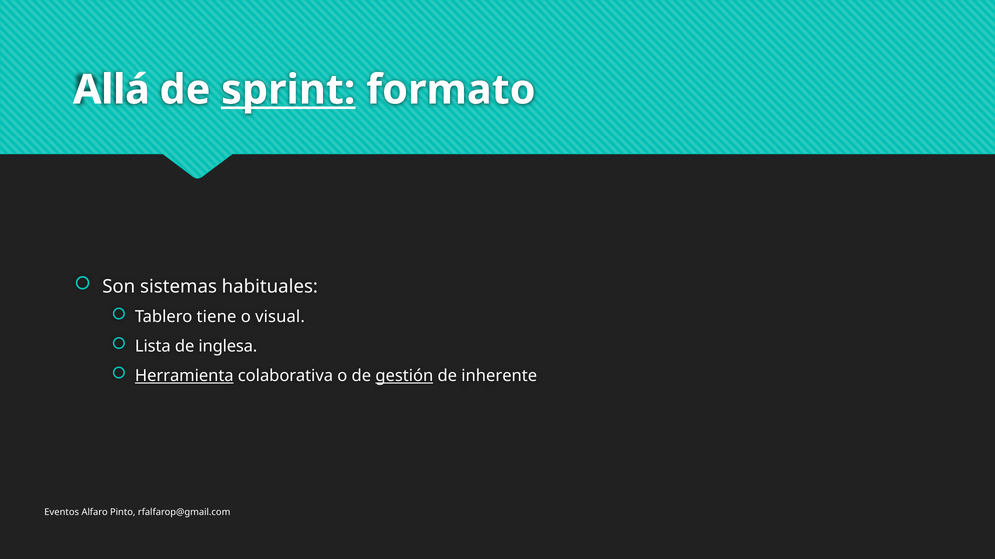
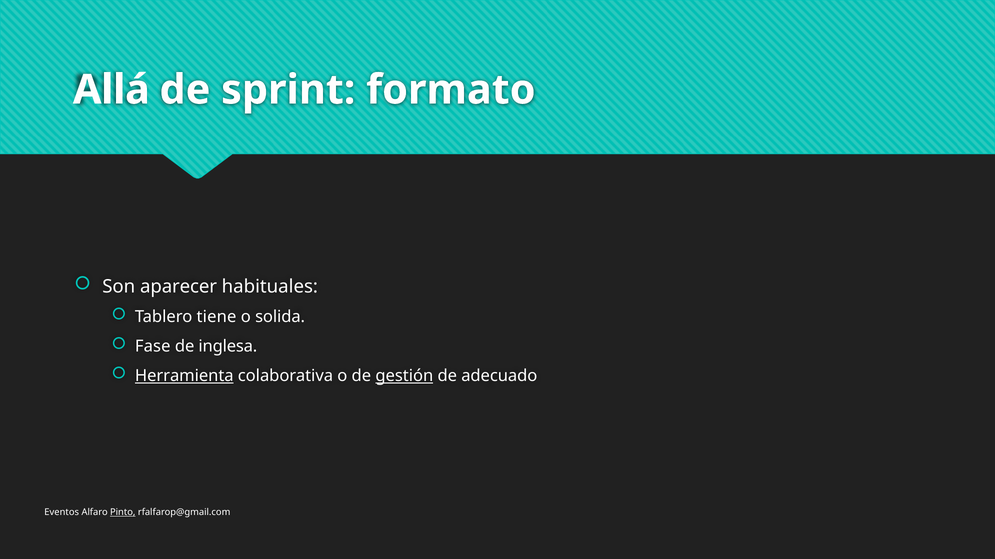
sprint underline: present -> none (288, 90)
sistemas: sistemas -> aparecer (179, 287)
visual: visual -> solida (280, 317)
Lista: Lista -> Fase (153, 347)
inherente: inherente -> adecuado (499, 376)
Pinto underline: none -> present (123, 513)
